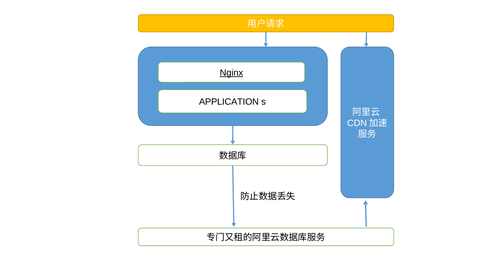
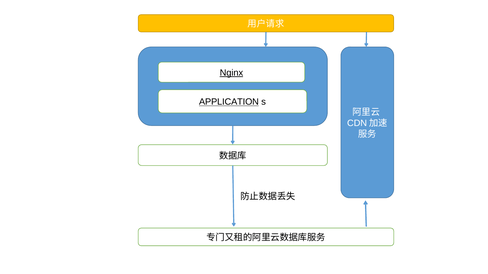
APPLICATION underline: none -> present (229, 102)
